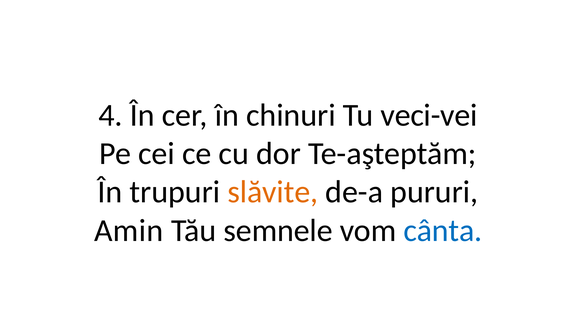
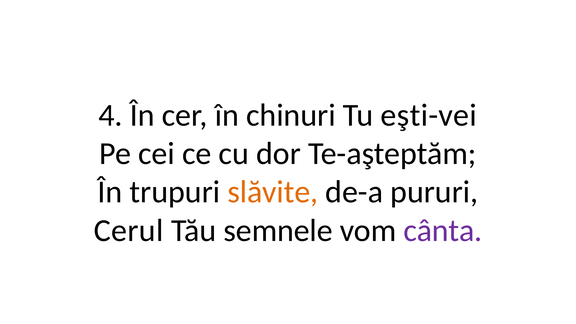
veci-vei: veci-vei -> eşti-vei (429, 115)
Amin: Amin -> Cerul (129, 230)
cânta colour: blue -> purple (443, 230)
